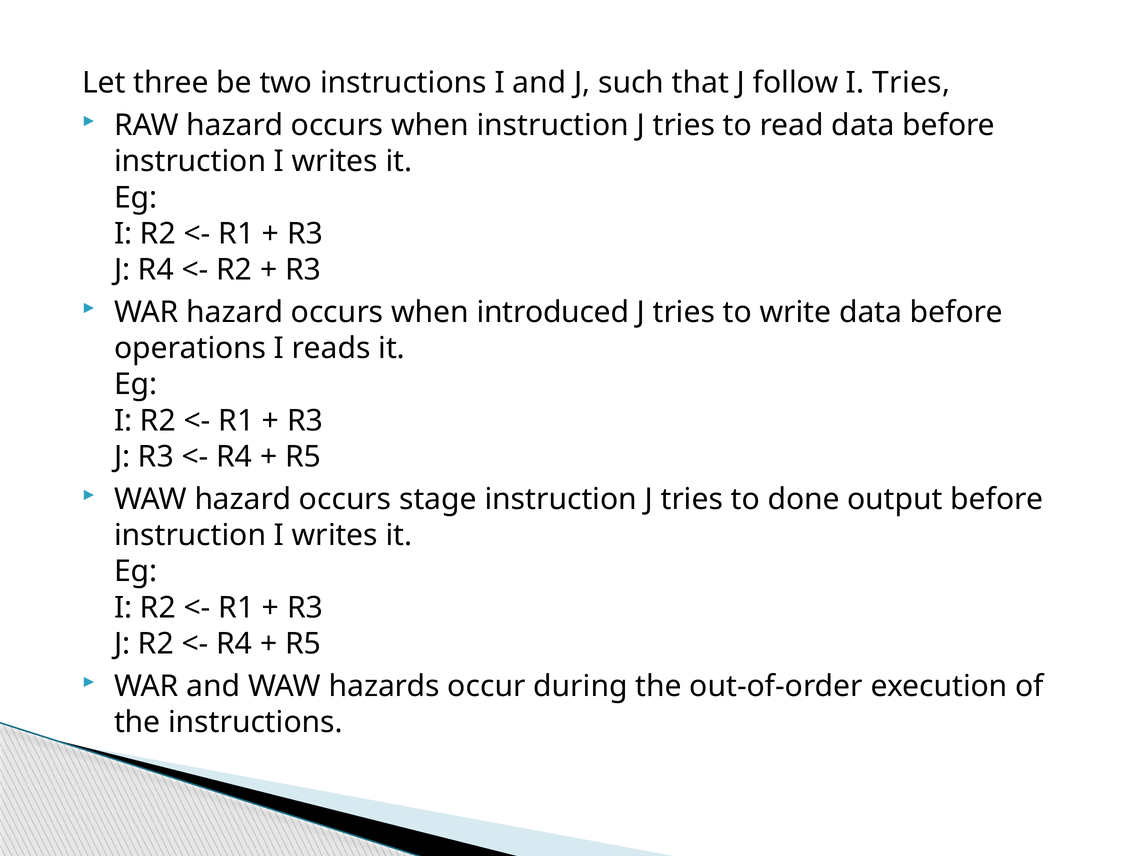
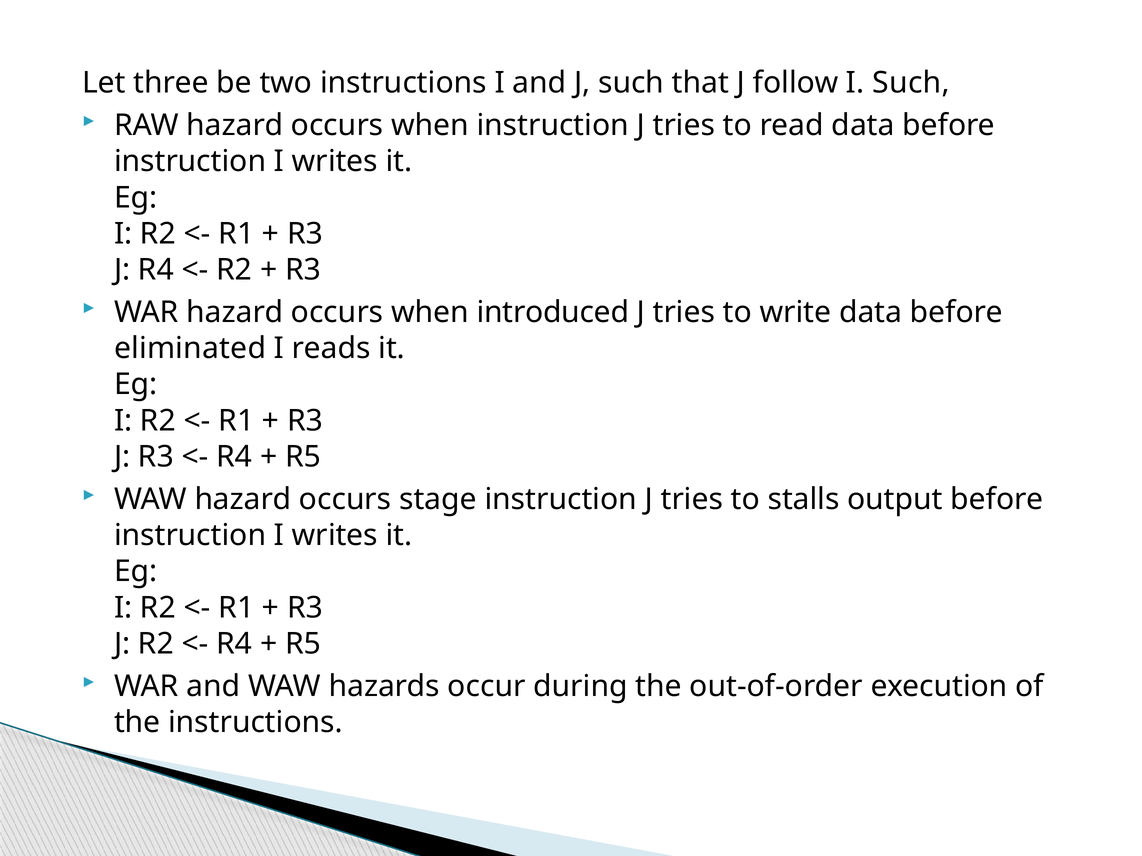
I Tries: Tries -> Such (911, 83)
operations: operations -> eliminated (190, 349)
done: done -> stalls (804, 500)
